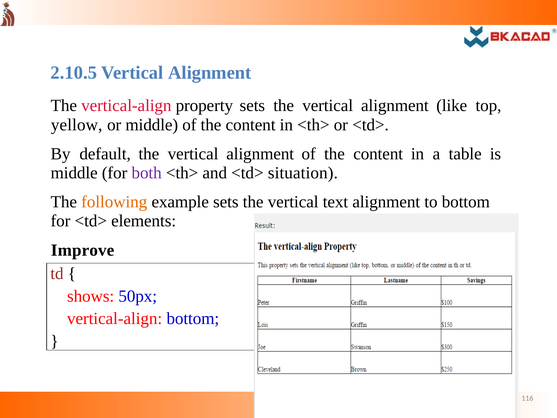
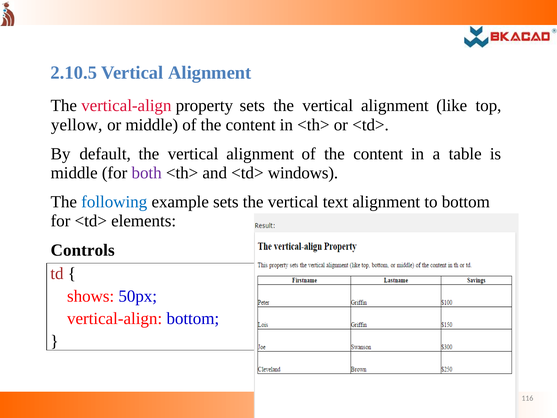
situation: situation -> windows (303, 173)
following colour: orange -> blue (114, 202)
Improve: Improve -> Controls (83, 250)
